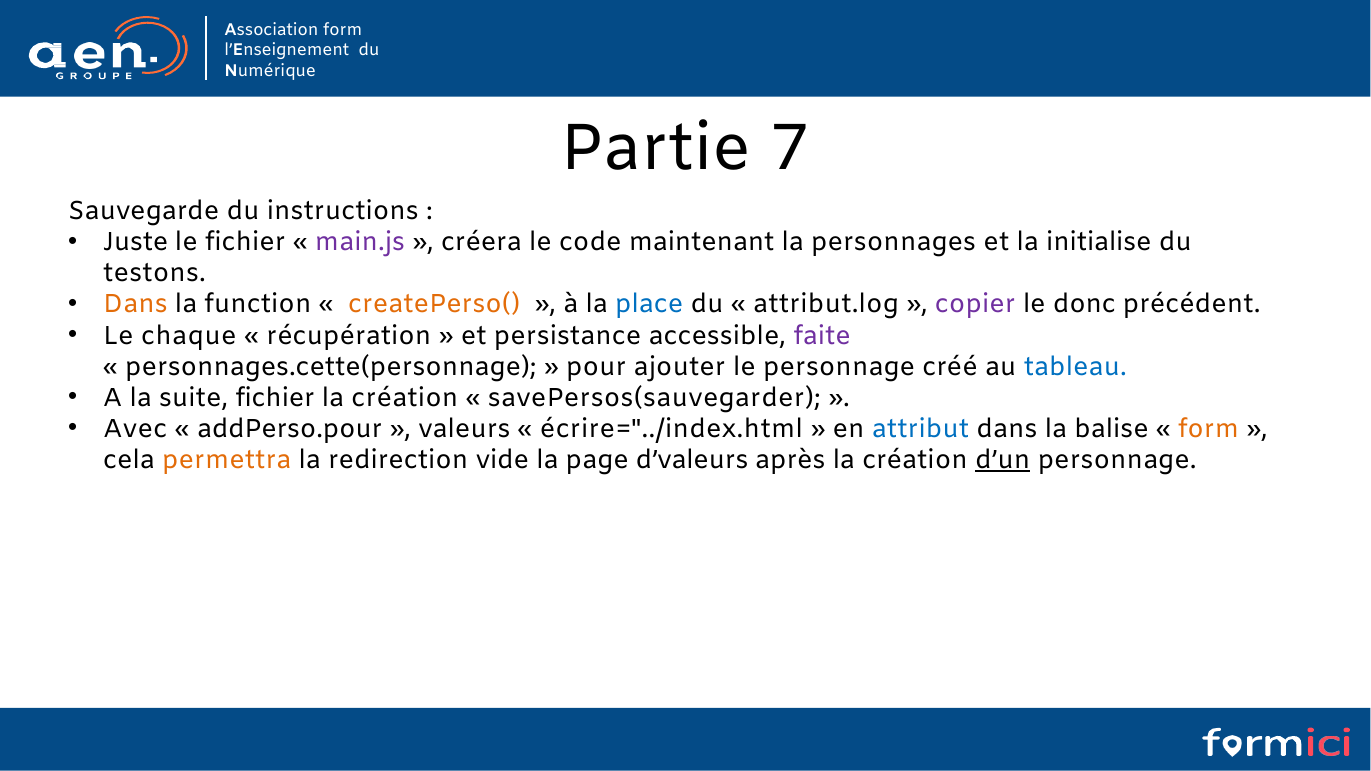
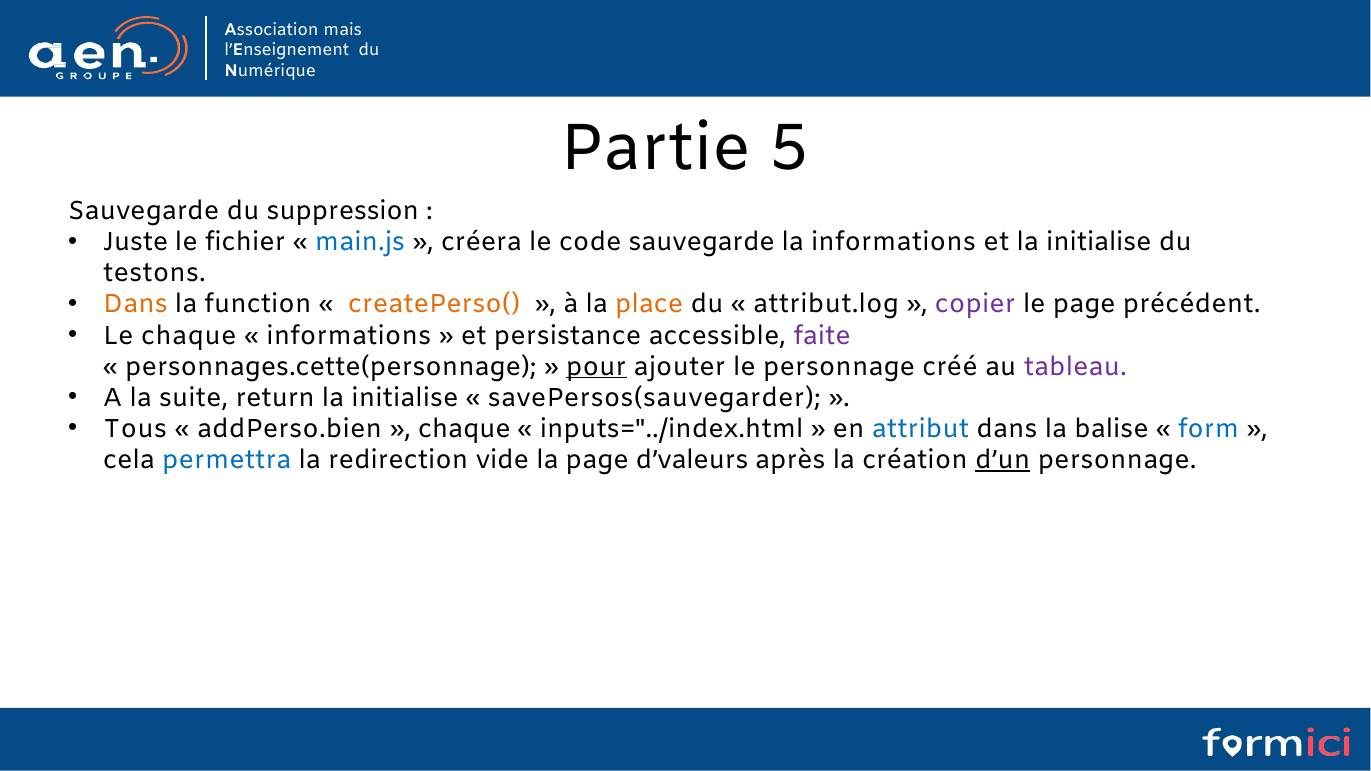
form: form -> mais (343, 30)
7: 7 -> 5 (790, 148)
instructions: instructions -> suppression (343, 211)
main.js colour: purple -> blue (360, 242)
code maintenant: maintenant -> sauvegarde (702, 242)
la personnages: personnages -> informations (894, 242)
place colour: blue -> orange (649, 304)
le donc: donc -> page (1084, 304)
récupération: récupération -> informations (349, 336)
pour underline: none -> present (596, 367)
tableau colour: blue -> purple (1075, 367)
suite fichier: fichier -> return (275, 398)
création: création -> initialise (405, 398)
Avec: Avec -> Tous (135, 429)
addPerso.pour: addPerso.pour -> addPerso.bien (290, 429)
valeurs: valeurs -> chaque (464, 429)
écrire="../index.html: écrire="../index.html -> inputs="../index.html (672, 429)
form colour: orange -> blue (1209, 429)
permettra colour: orange -> blue (227, 460)
